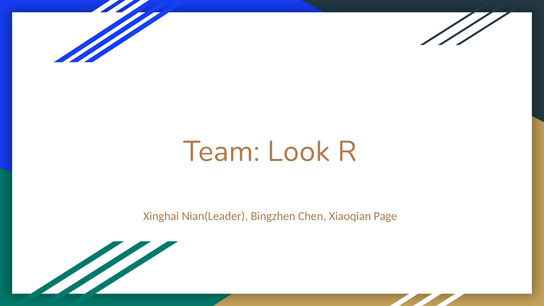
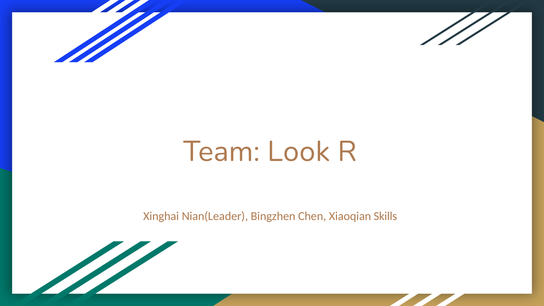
Page: Page -> Skills (385, 216)
